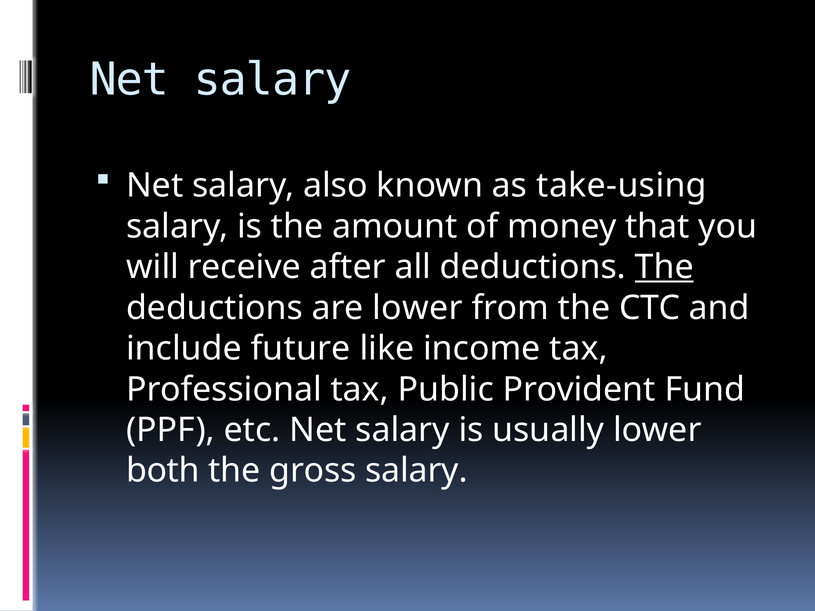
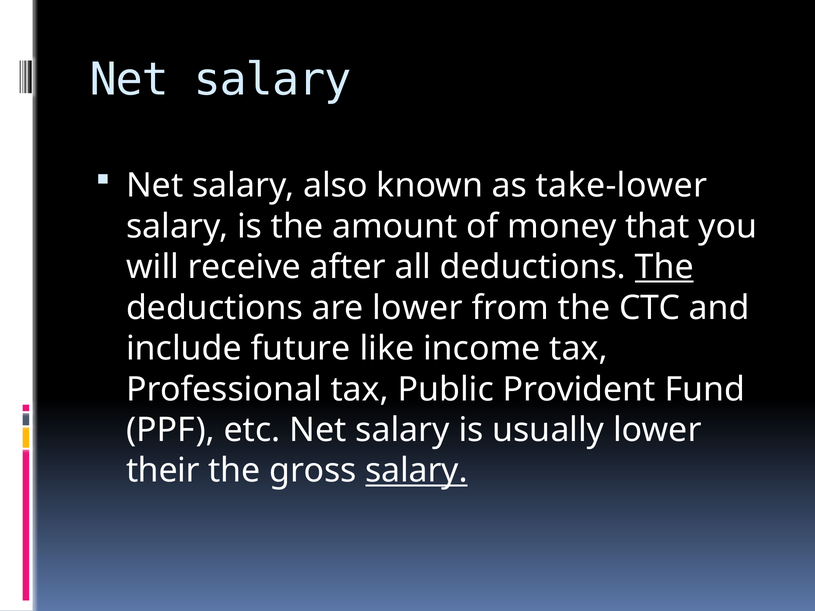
take-using: take-using -> take-lower (622, 186)
both: both -> their (163, 471)
salary underline: none -> present (417, 471)
